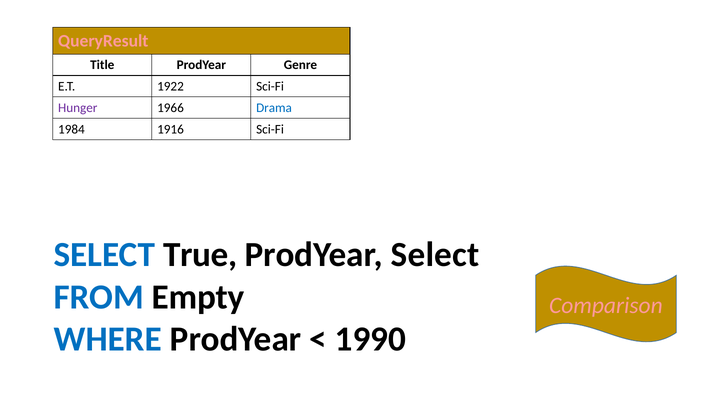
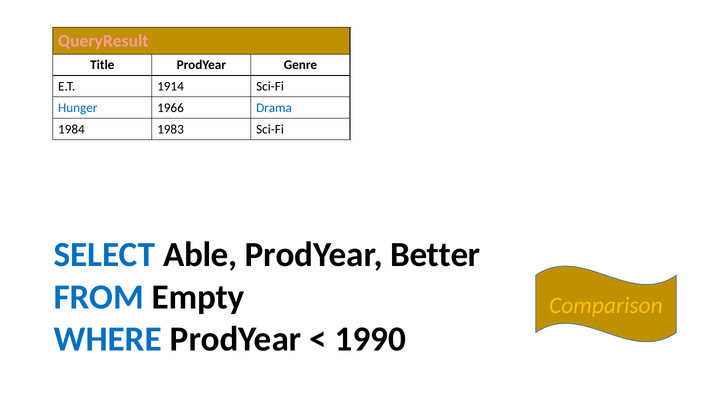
1922: 1922 -> 1914 (170, 86)
Hunger colour: purple -> blue (78, 108)
1916: 1916 -> 1983 (170, 129)
True: True -> Able (200, 255)
ProdYear Select: Select -> Better (435, 255)
Comparison colour: pink -> yellow (606, 306)
